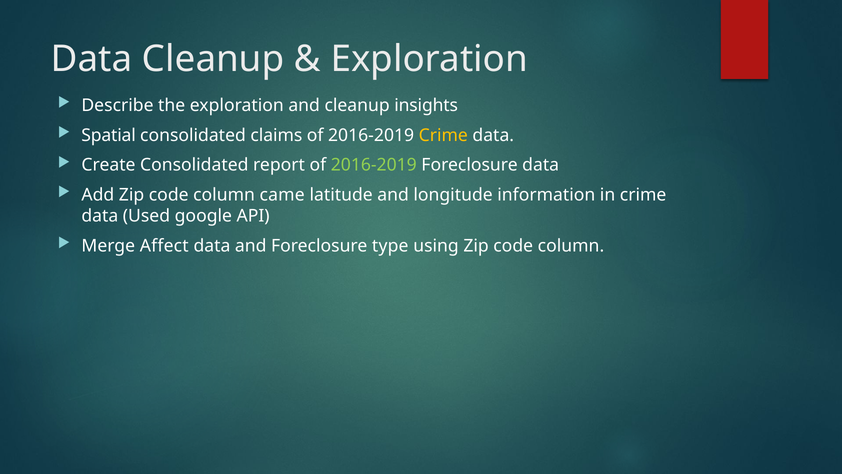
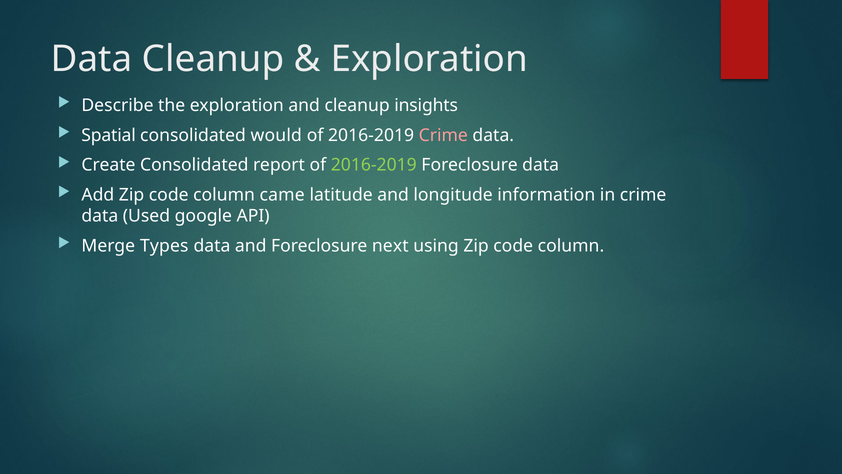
claims: claims -> would (276, 135)
Crime colour: yellow -> pink (443, 135)
Affect: Affect -> Types (164, 246)
type: type -> next (390, 246)
